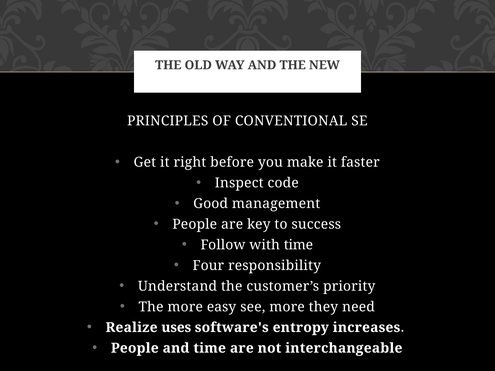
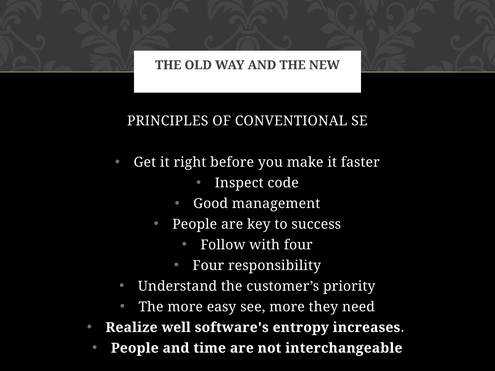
with time: time -> four (298, 245)
uses: uses -> well (176, 328)
